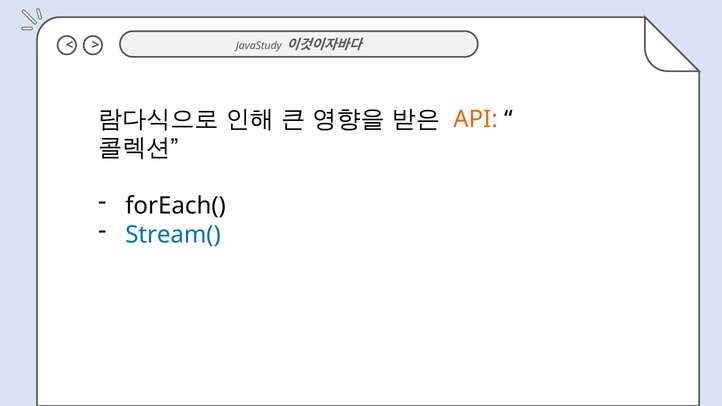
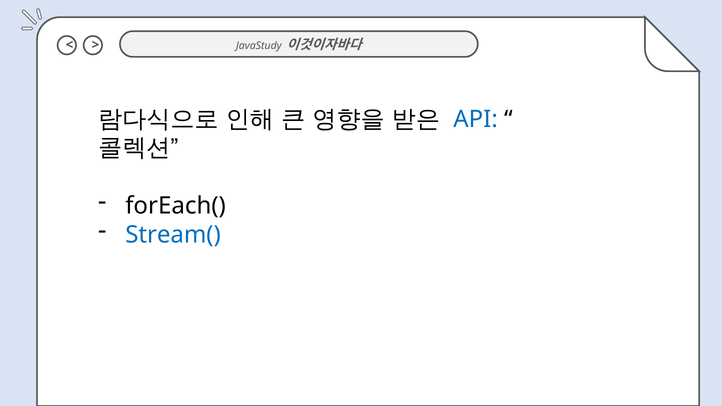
API colour: orange -> blue (476, 119)
